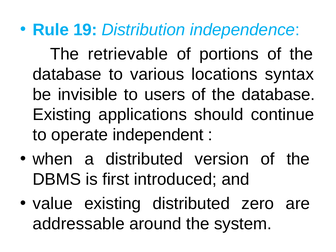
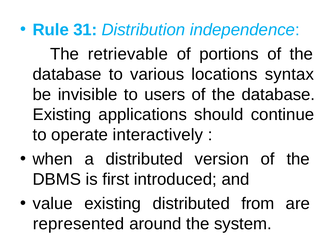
19: 19 -> 31 (85, 30)
independent: independent -> interactively (158, 135)
zero: zero -> from (258, 204)
addressable: addressable -> represented (79, 224)
